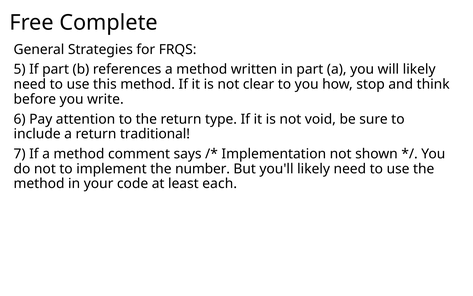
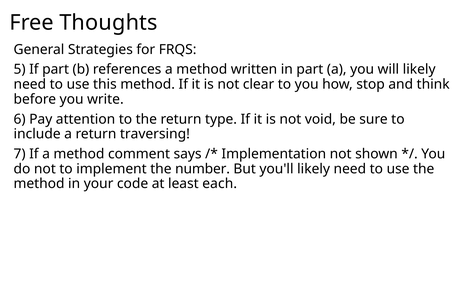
Complete: Complete -> Thoughts (109, 23)
traditional: traditional -> traversing (155, 134)
